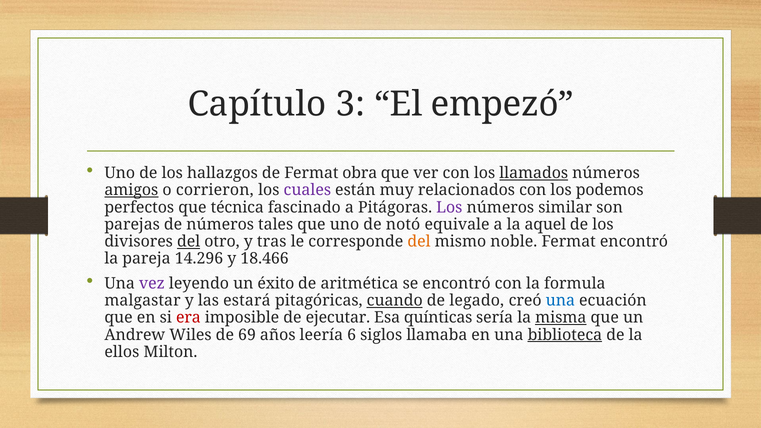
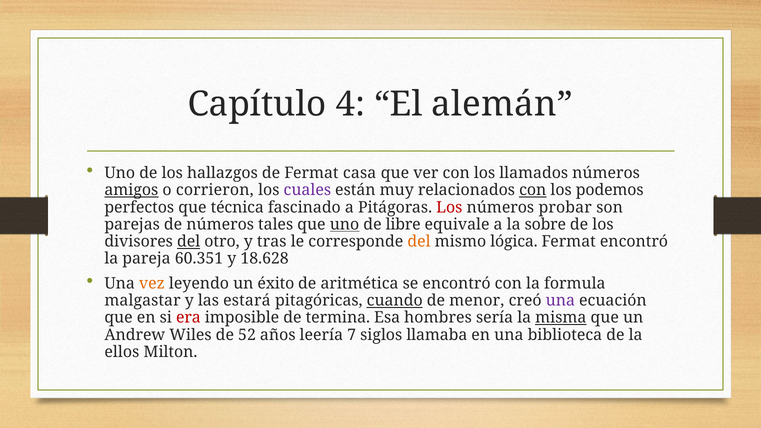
3: 3 -> 4 (350, 104)
empezó: empezó -> alemán (502, 104)
obra: obra -> casa (360, 173)
llamados underline: present -> none (534, 173)
con underline: none -> present (533, 190)
Los colour: purple -> red (449, 207)
similar: similar -> probar (565, 207)
uno underline: none -> present (345, 224)
notó: notó -> libre (403, 224)
aquel: aquel -> sobre (545, 224)
noble: noble -> lógica (514, 242)
14.296: 14.296 -> 60.351 (199, 259)
18.466: 18.466 -> 18.628 (265, 259)
vez colour: purple -> orange (152, 284)
legado: legado -> menor (477, 301)
una colour: blue -> purple (560, 301)
ejecutar: ejecutar -> termina (338, 318)
quínticas: quínticas -> hombres (438, 318)
69: 69 -> 52 (247, 335)
6: 6 -> 7 (352, 335)
biblioteca underline: present -> none (565, 335)
